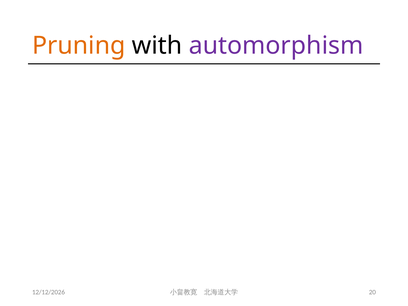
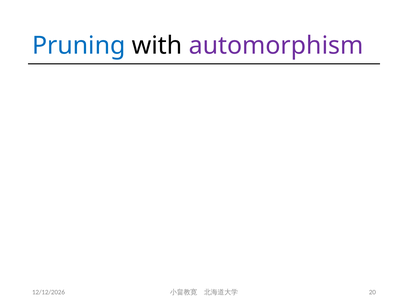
Pruning colour: orange -> blue (79, 46)
